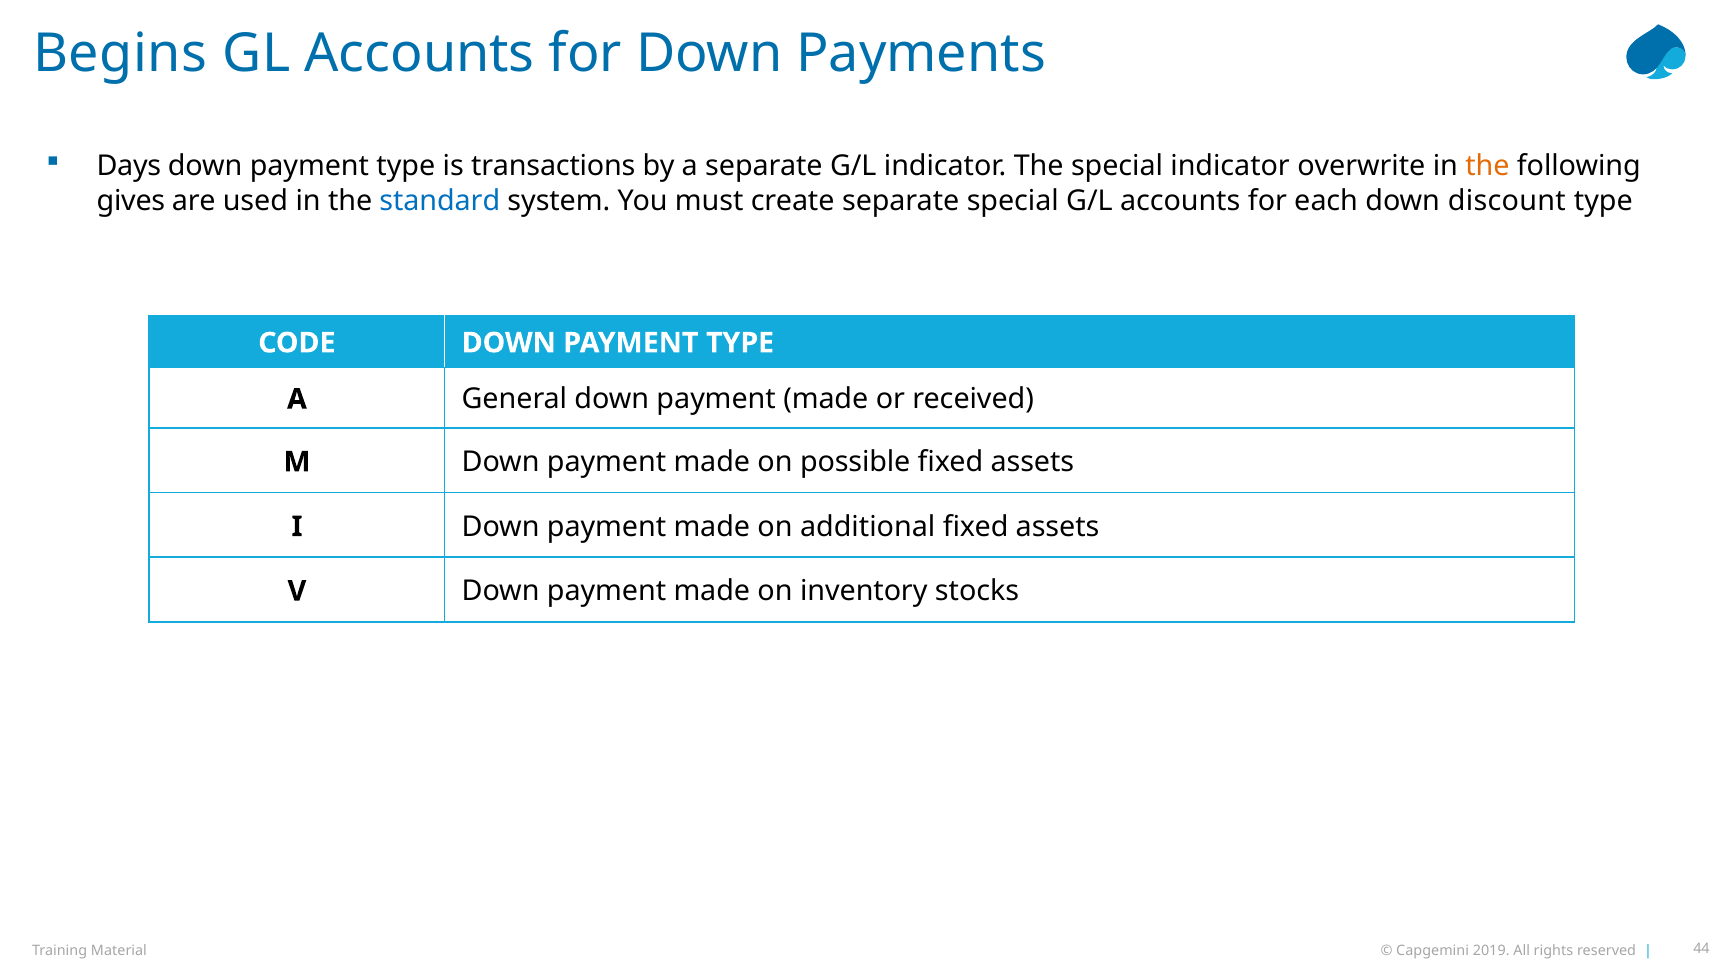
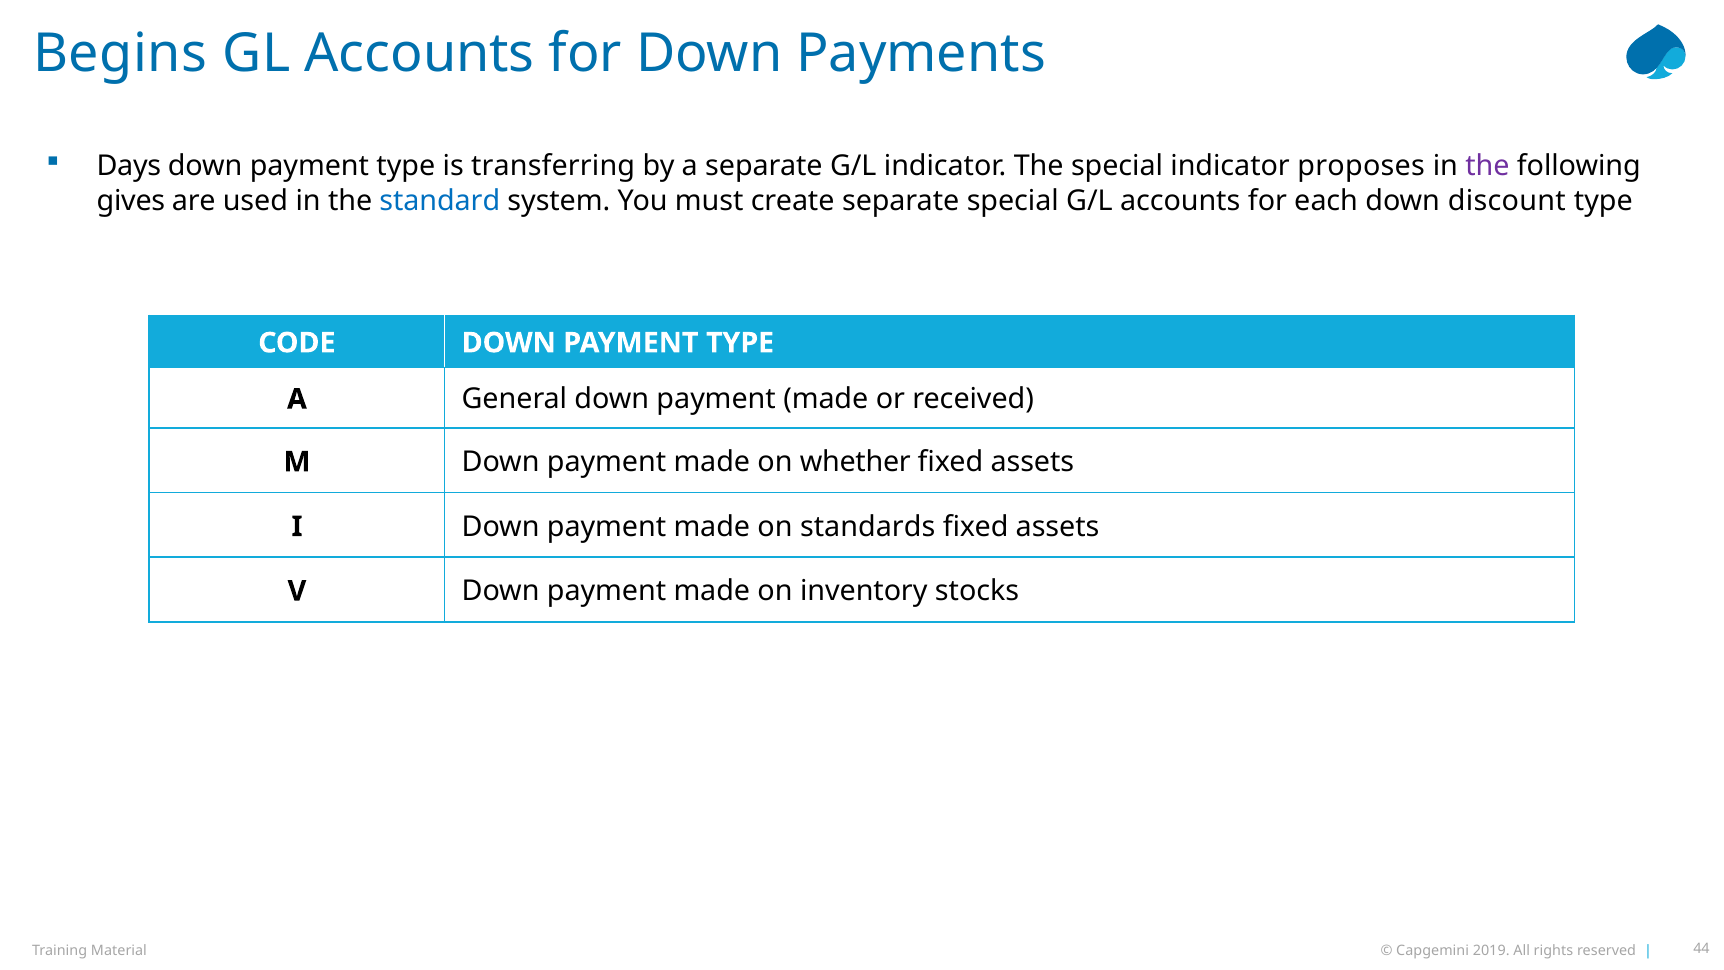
transactions: transactions -> transferring (553, 166)
overwrite: overwrite -> proposes (1361, 166)
the colour: orange -> purple (1487, 166)
possible: possible -> whether (855, 462)
additional: additional -> standards (868, 526)
